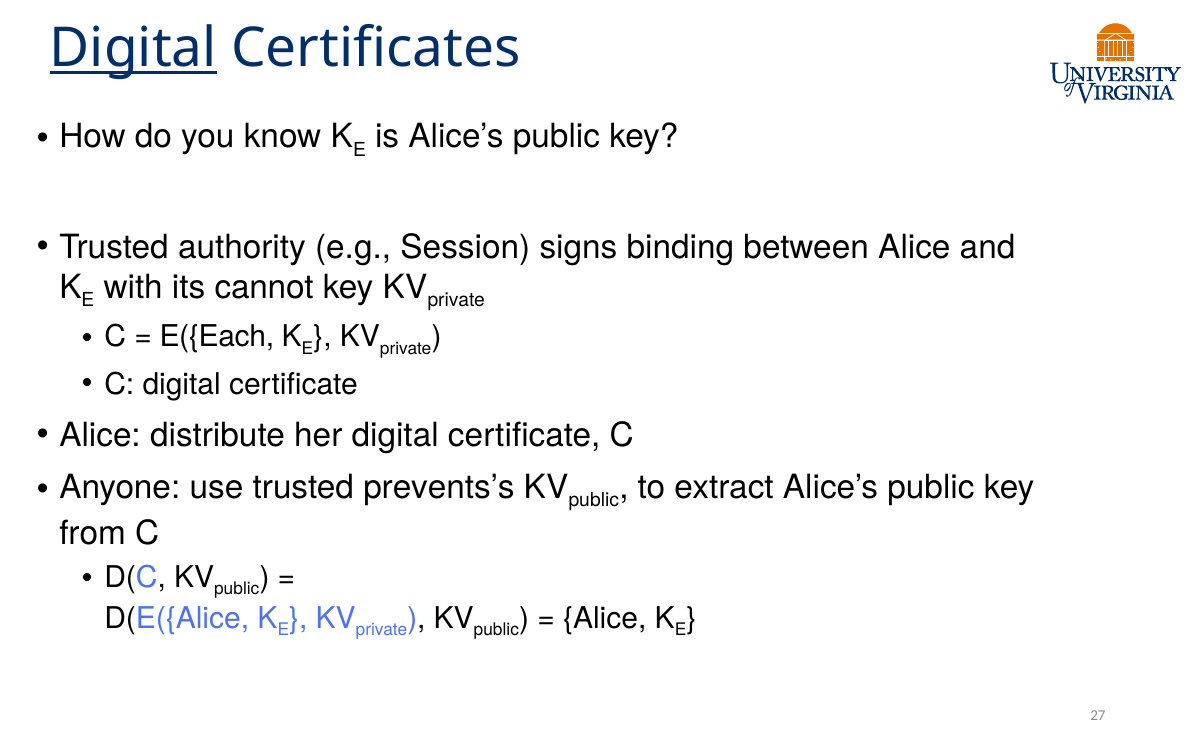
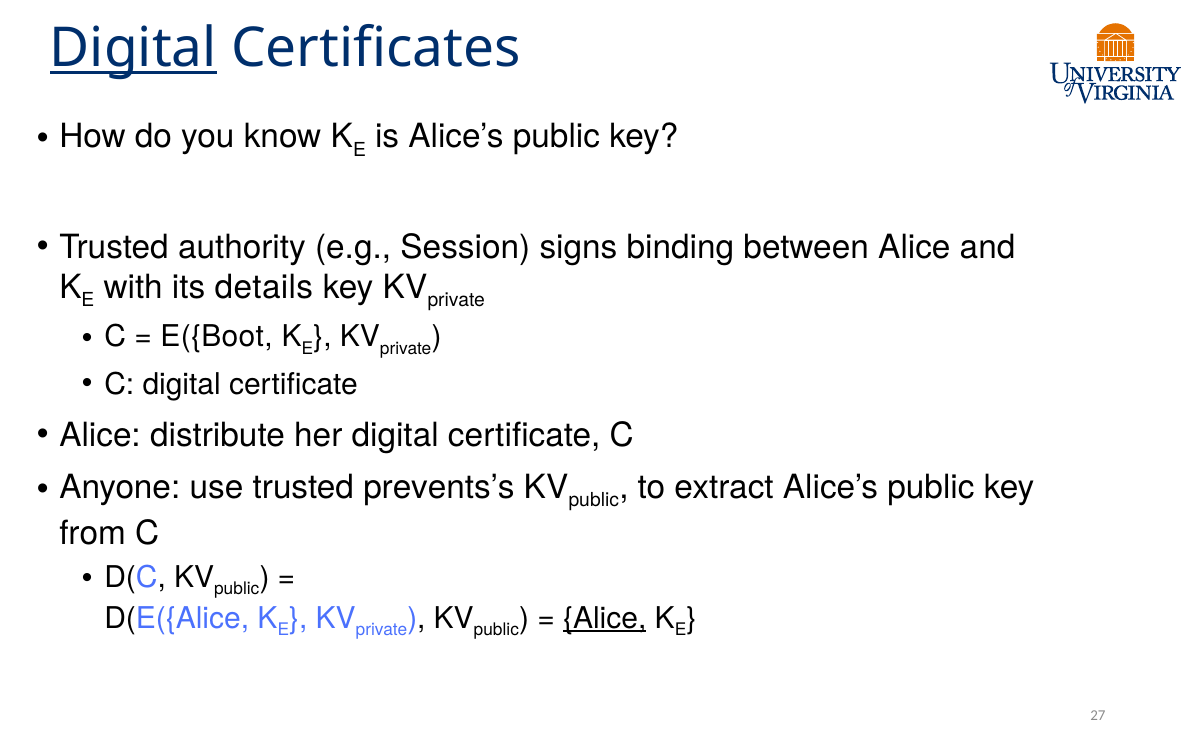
cannot: cannot -> details (264, 287)
E({Each: E({Each -> E({Boot (217, 337)
Alice underline: none -> present (605, 618)
